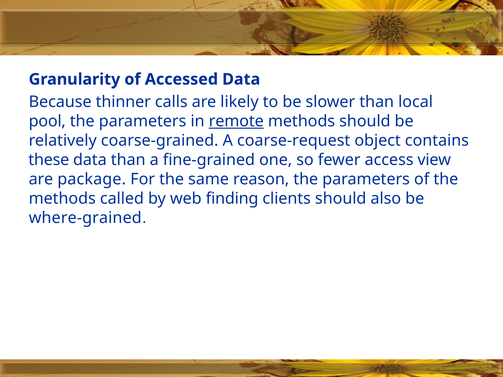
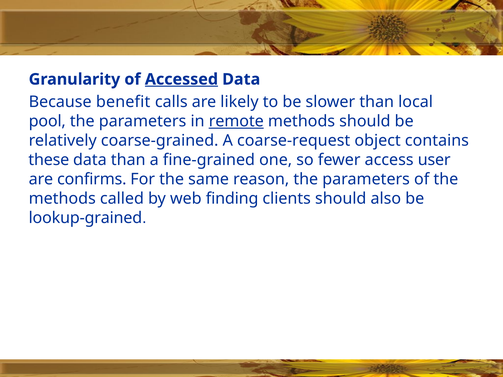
Accessed underline: none -> present (181, 79)
thinner: thinner -> benefit (123, 102)
view: view -> user (434, 160)
package: package -> confirms (92, 179)
where-grained: where-grained -> lookup-grained (85, 218)
